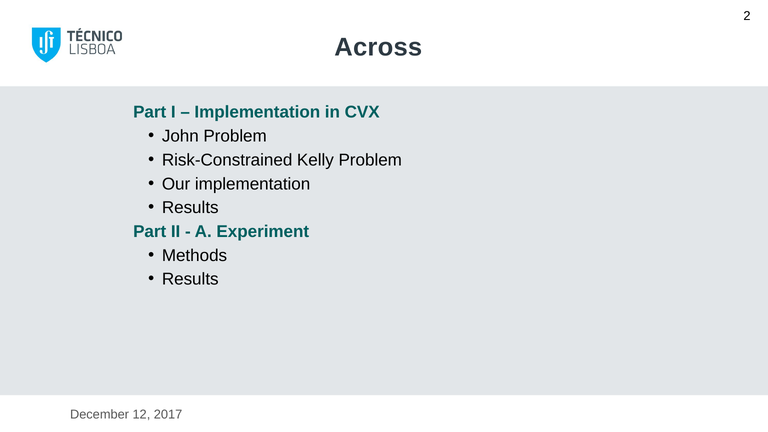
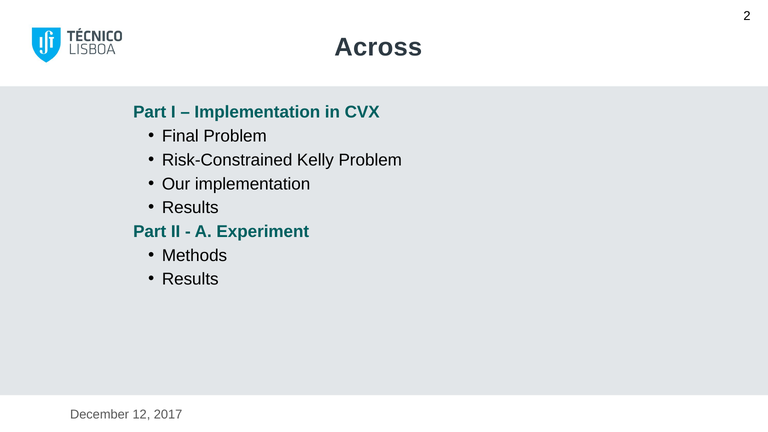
John: John -> Final (180, 136)
